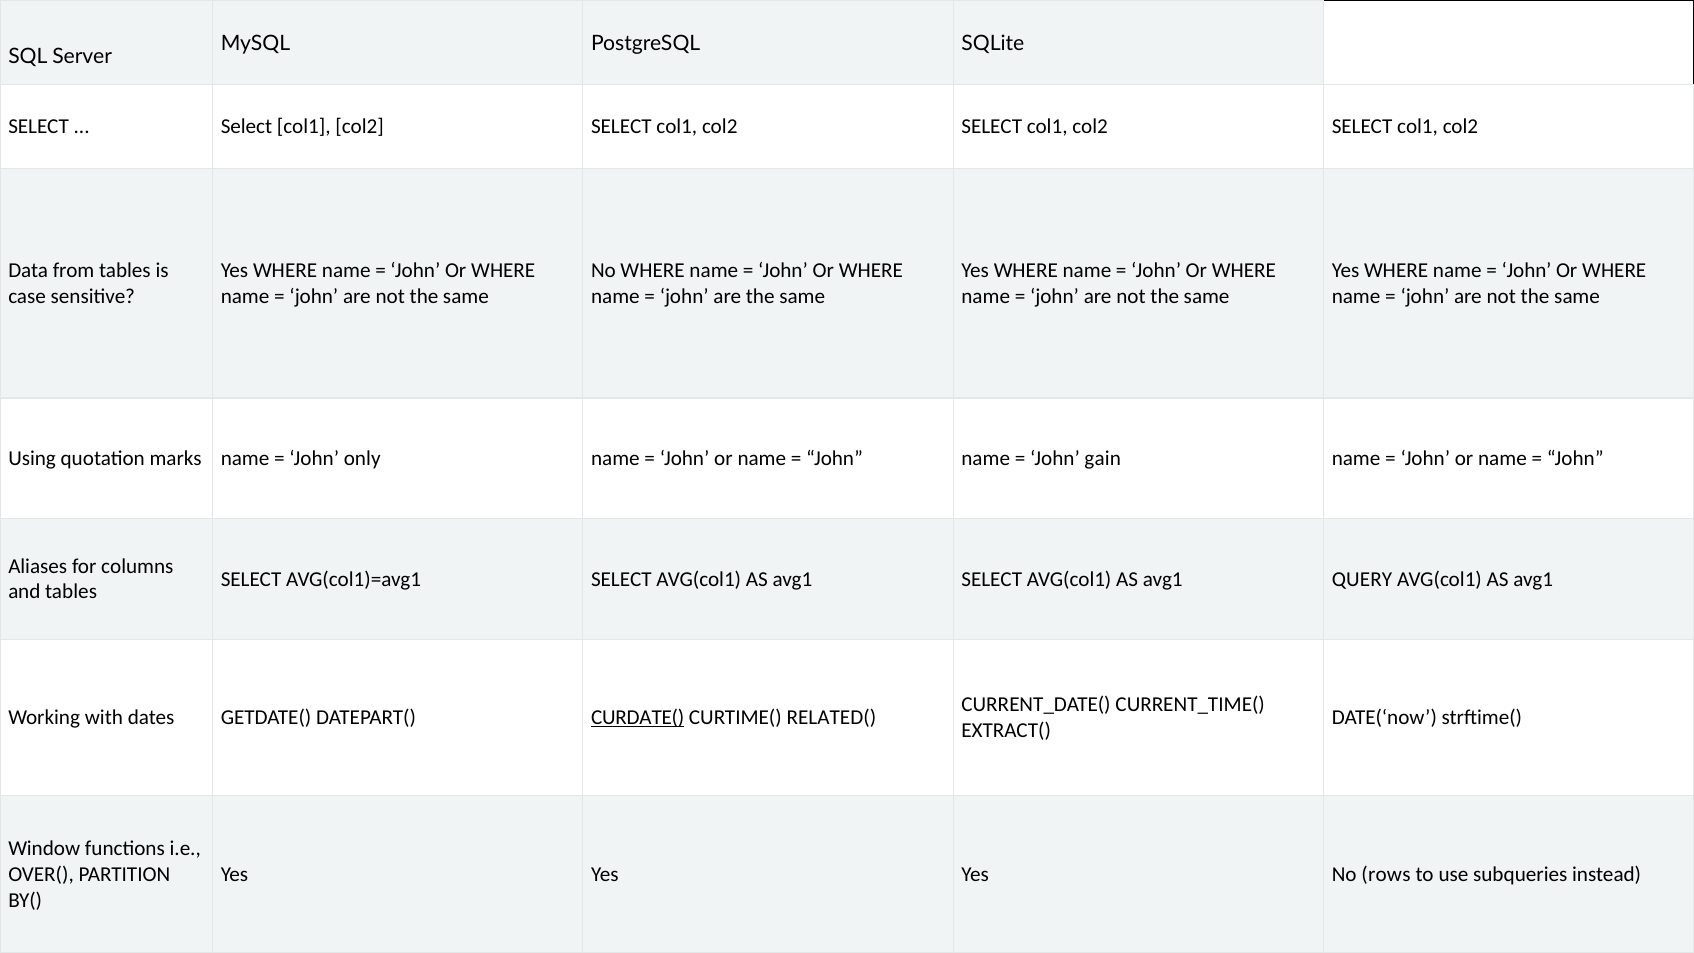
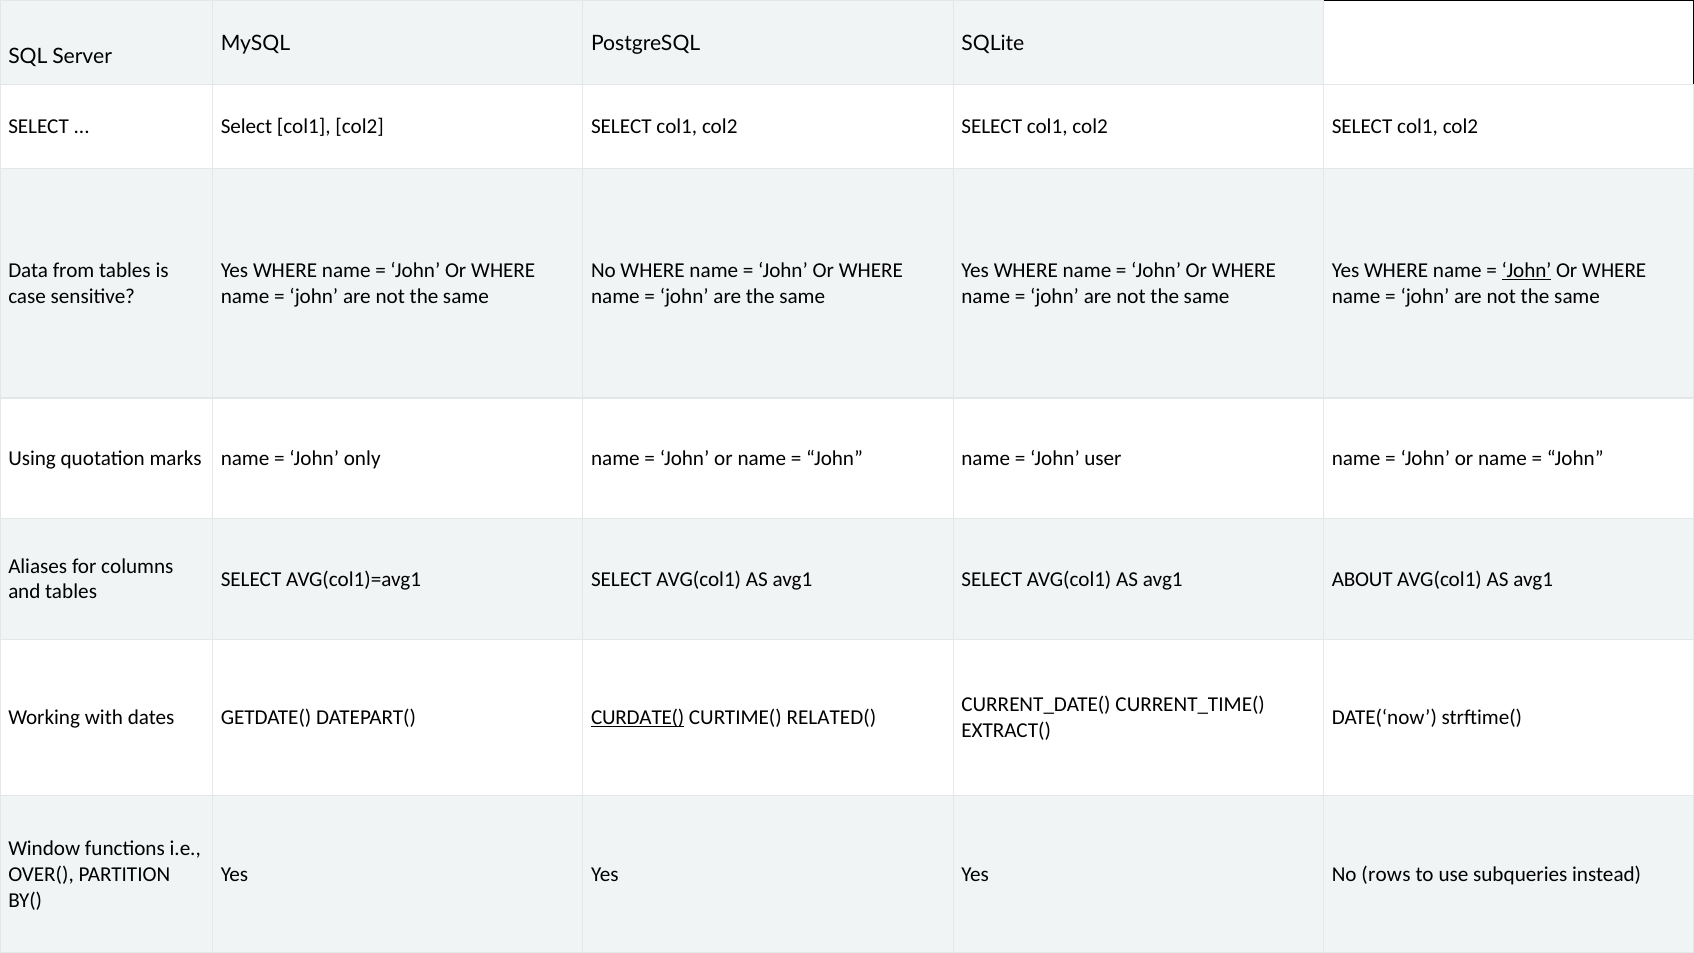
John underline: none -> present (1527, 271)
gain: gain -> user (1103, 458)
QUERY: QUERY -> ABOUT (1362, 579)
